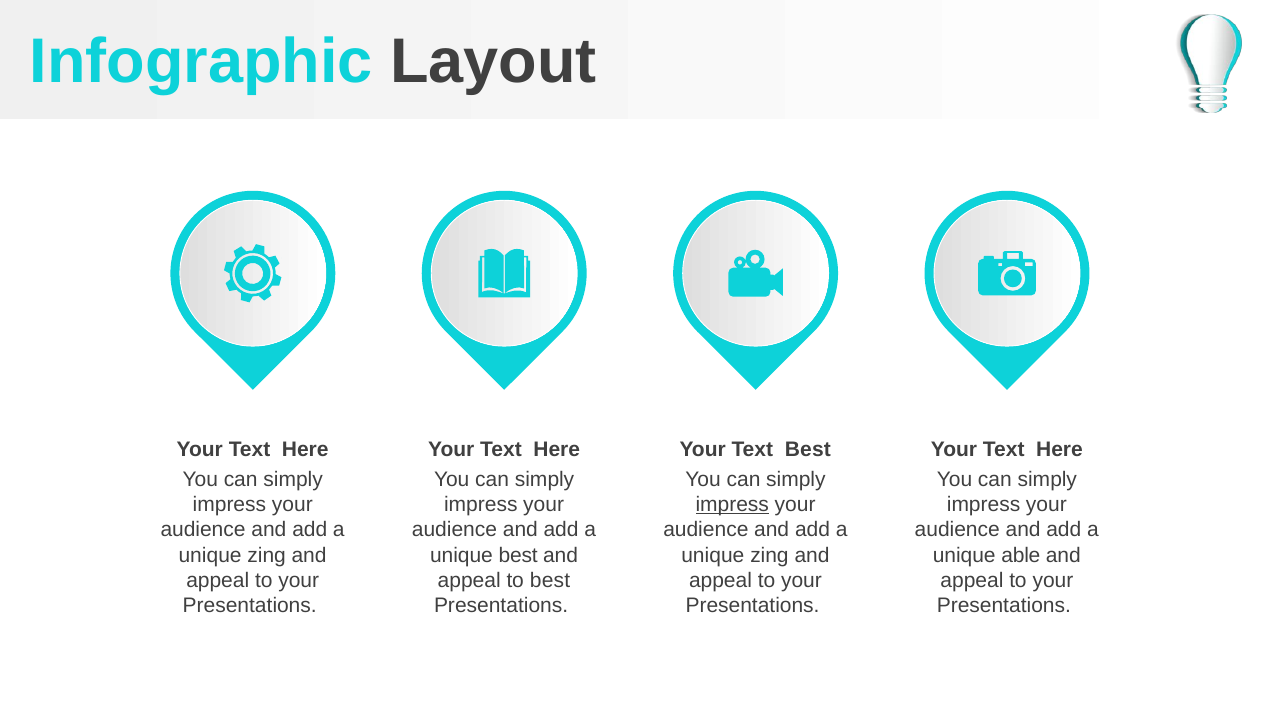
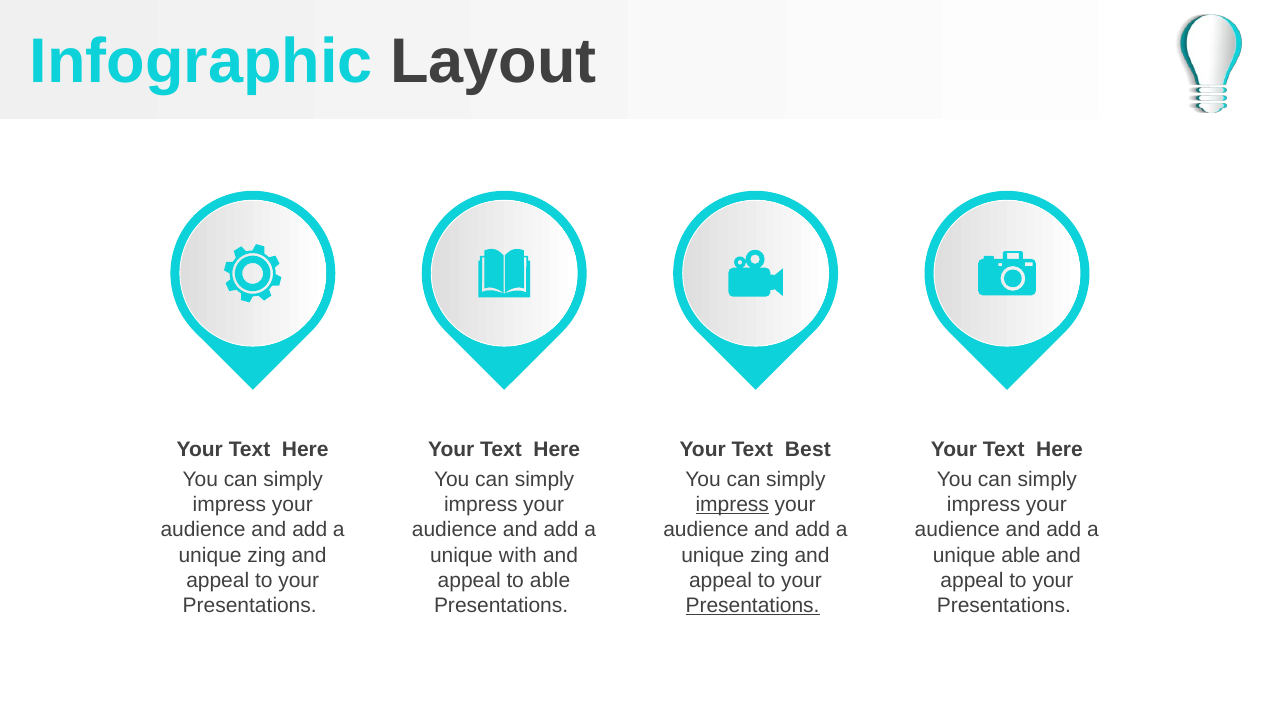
unique best: best -> with (518, 556)
to best: best -> able (550, 581)
Presentations underline: none -> present (753, 606)
